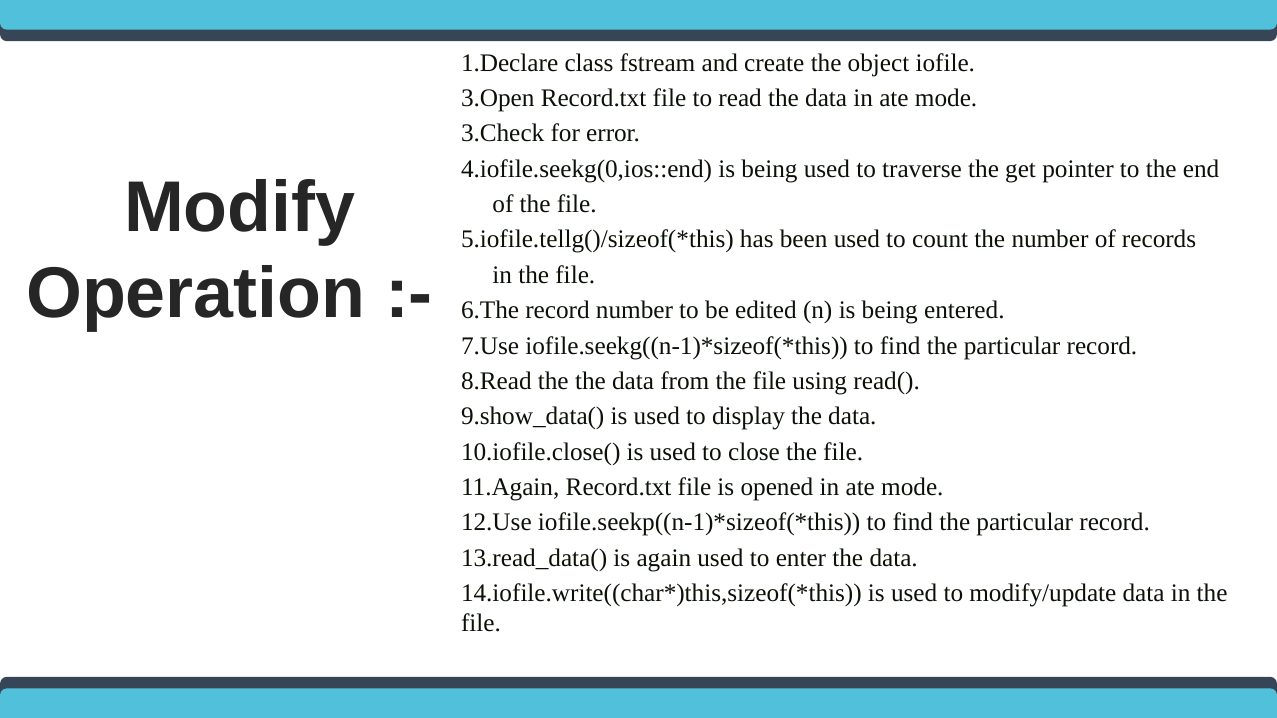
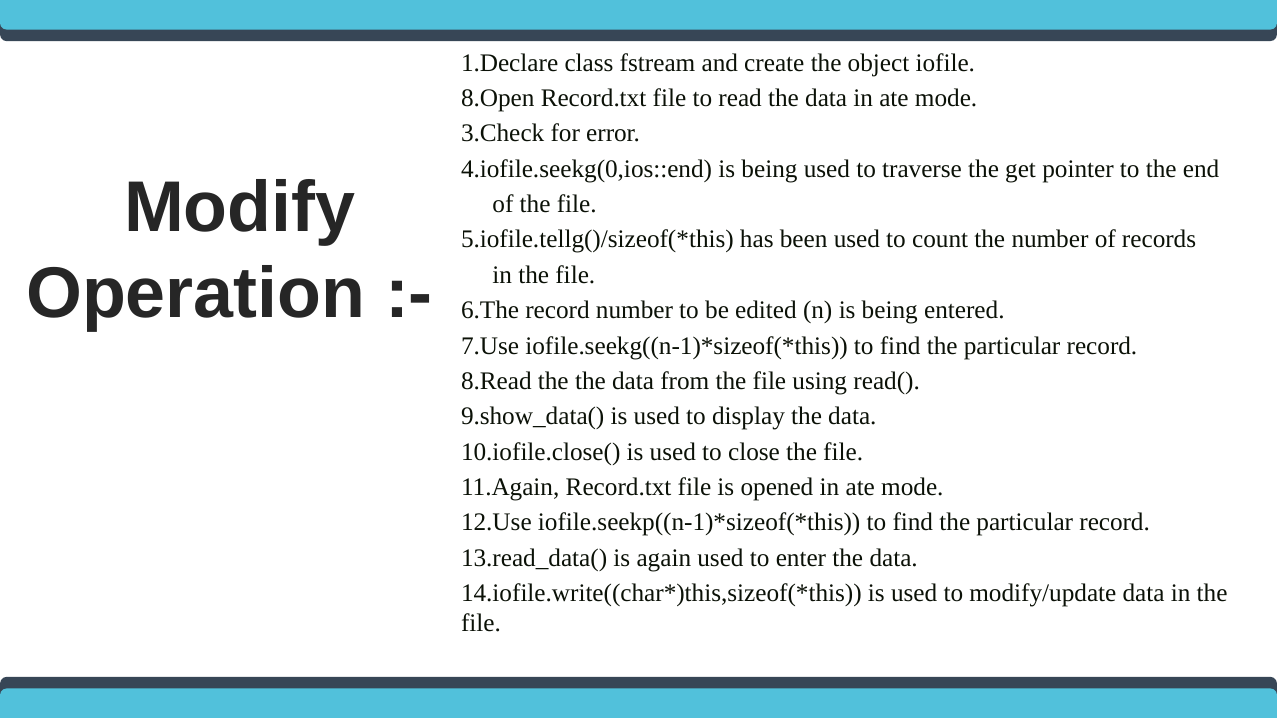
3.Open: 3.Open -> 8.Open (498, 98)
